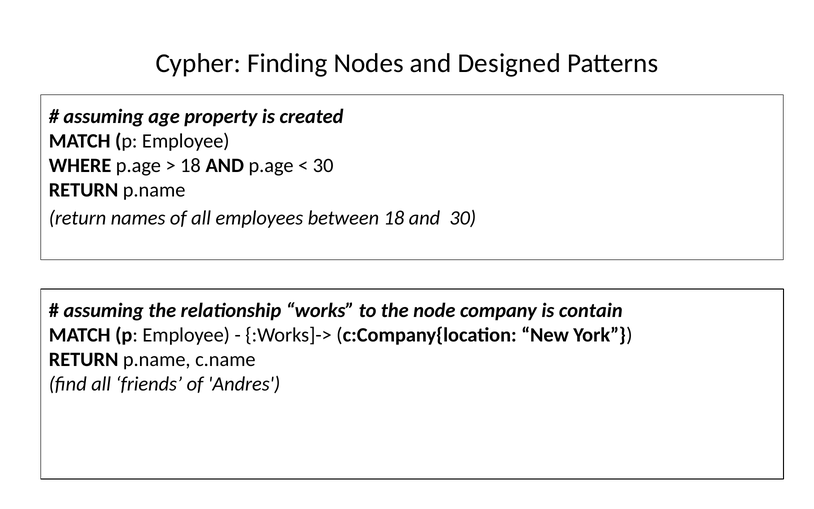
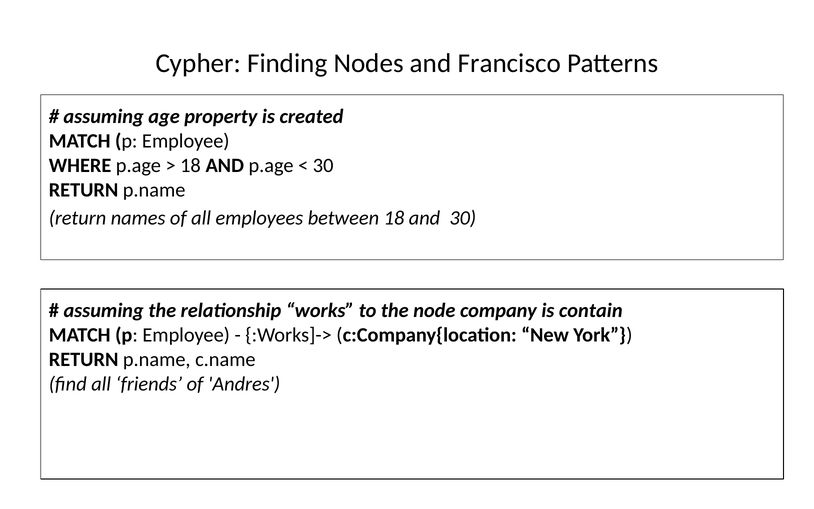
Designed: Designed -> Francisco (509, 63)
